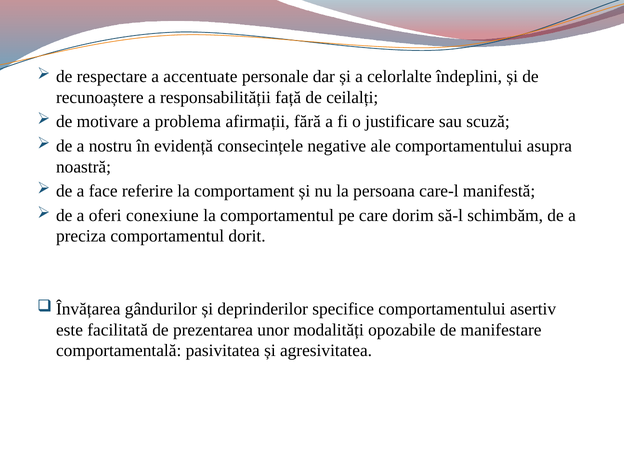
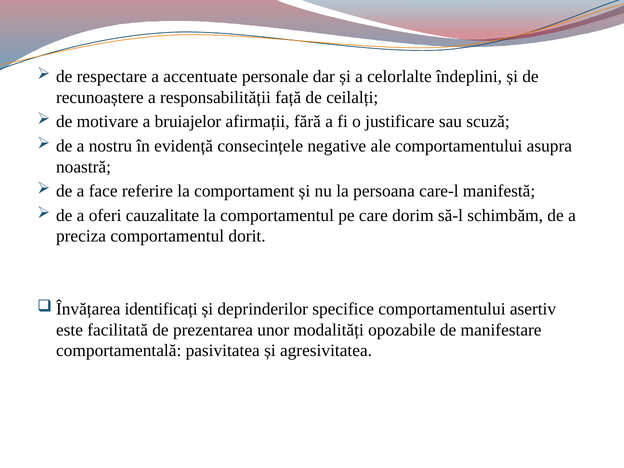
problema: problema -> bruiajelor (188, 122)
conexiune: conexiune -> cauzalitate (162, 215)
gândurilor: gândurilor -> identificați (161, 309)
